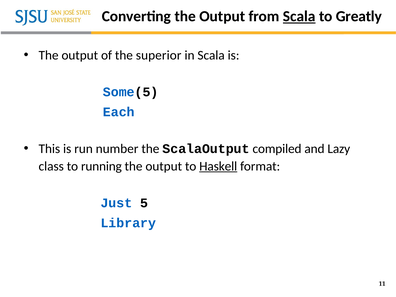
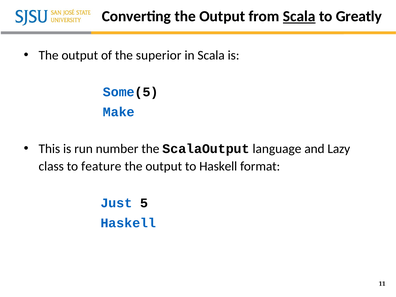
Each: Each -> Make (119, 112)
compiled: compiled -> language (277, 149)
running: running -> feature (101, 166)
Haskell underline: present -> none (218, 166)
Library: Library -> Haskell (128, 223)
